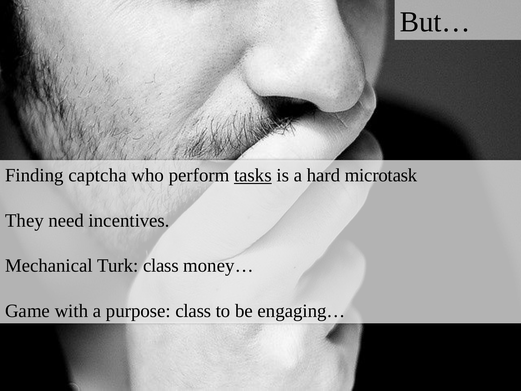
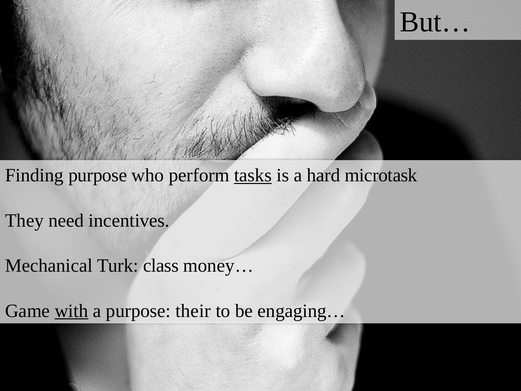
Finding captcha: captcha -> purpose (98, 175)
with underline: none -> present (71, 311)
purpose class: class -> their (193, 311)
